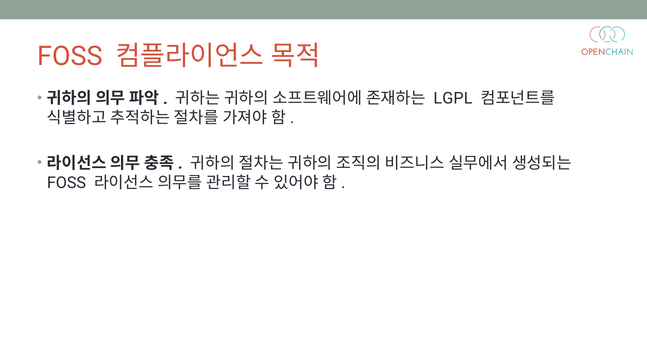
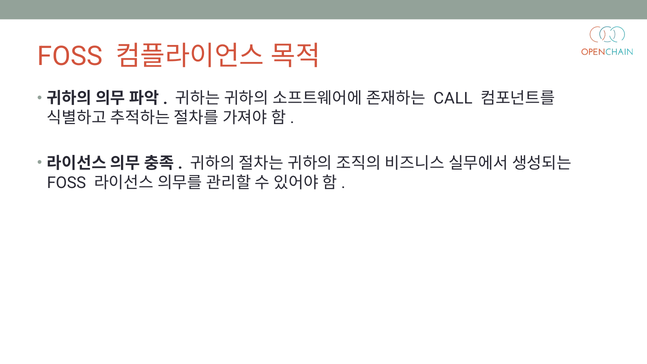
LGPL: LGPL -> CALL (453, 99)
